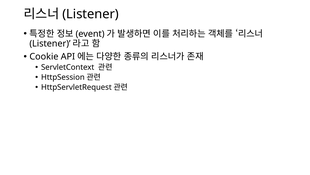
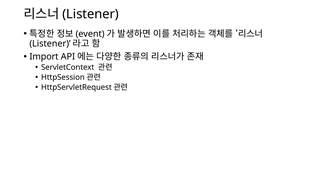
Cookie: Cookie -> Import (44, 56)
